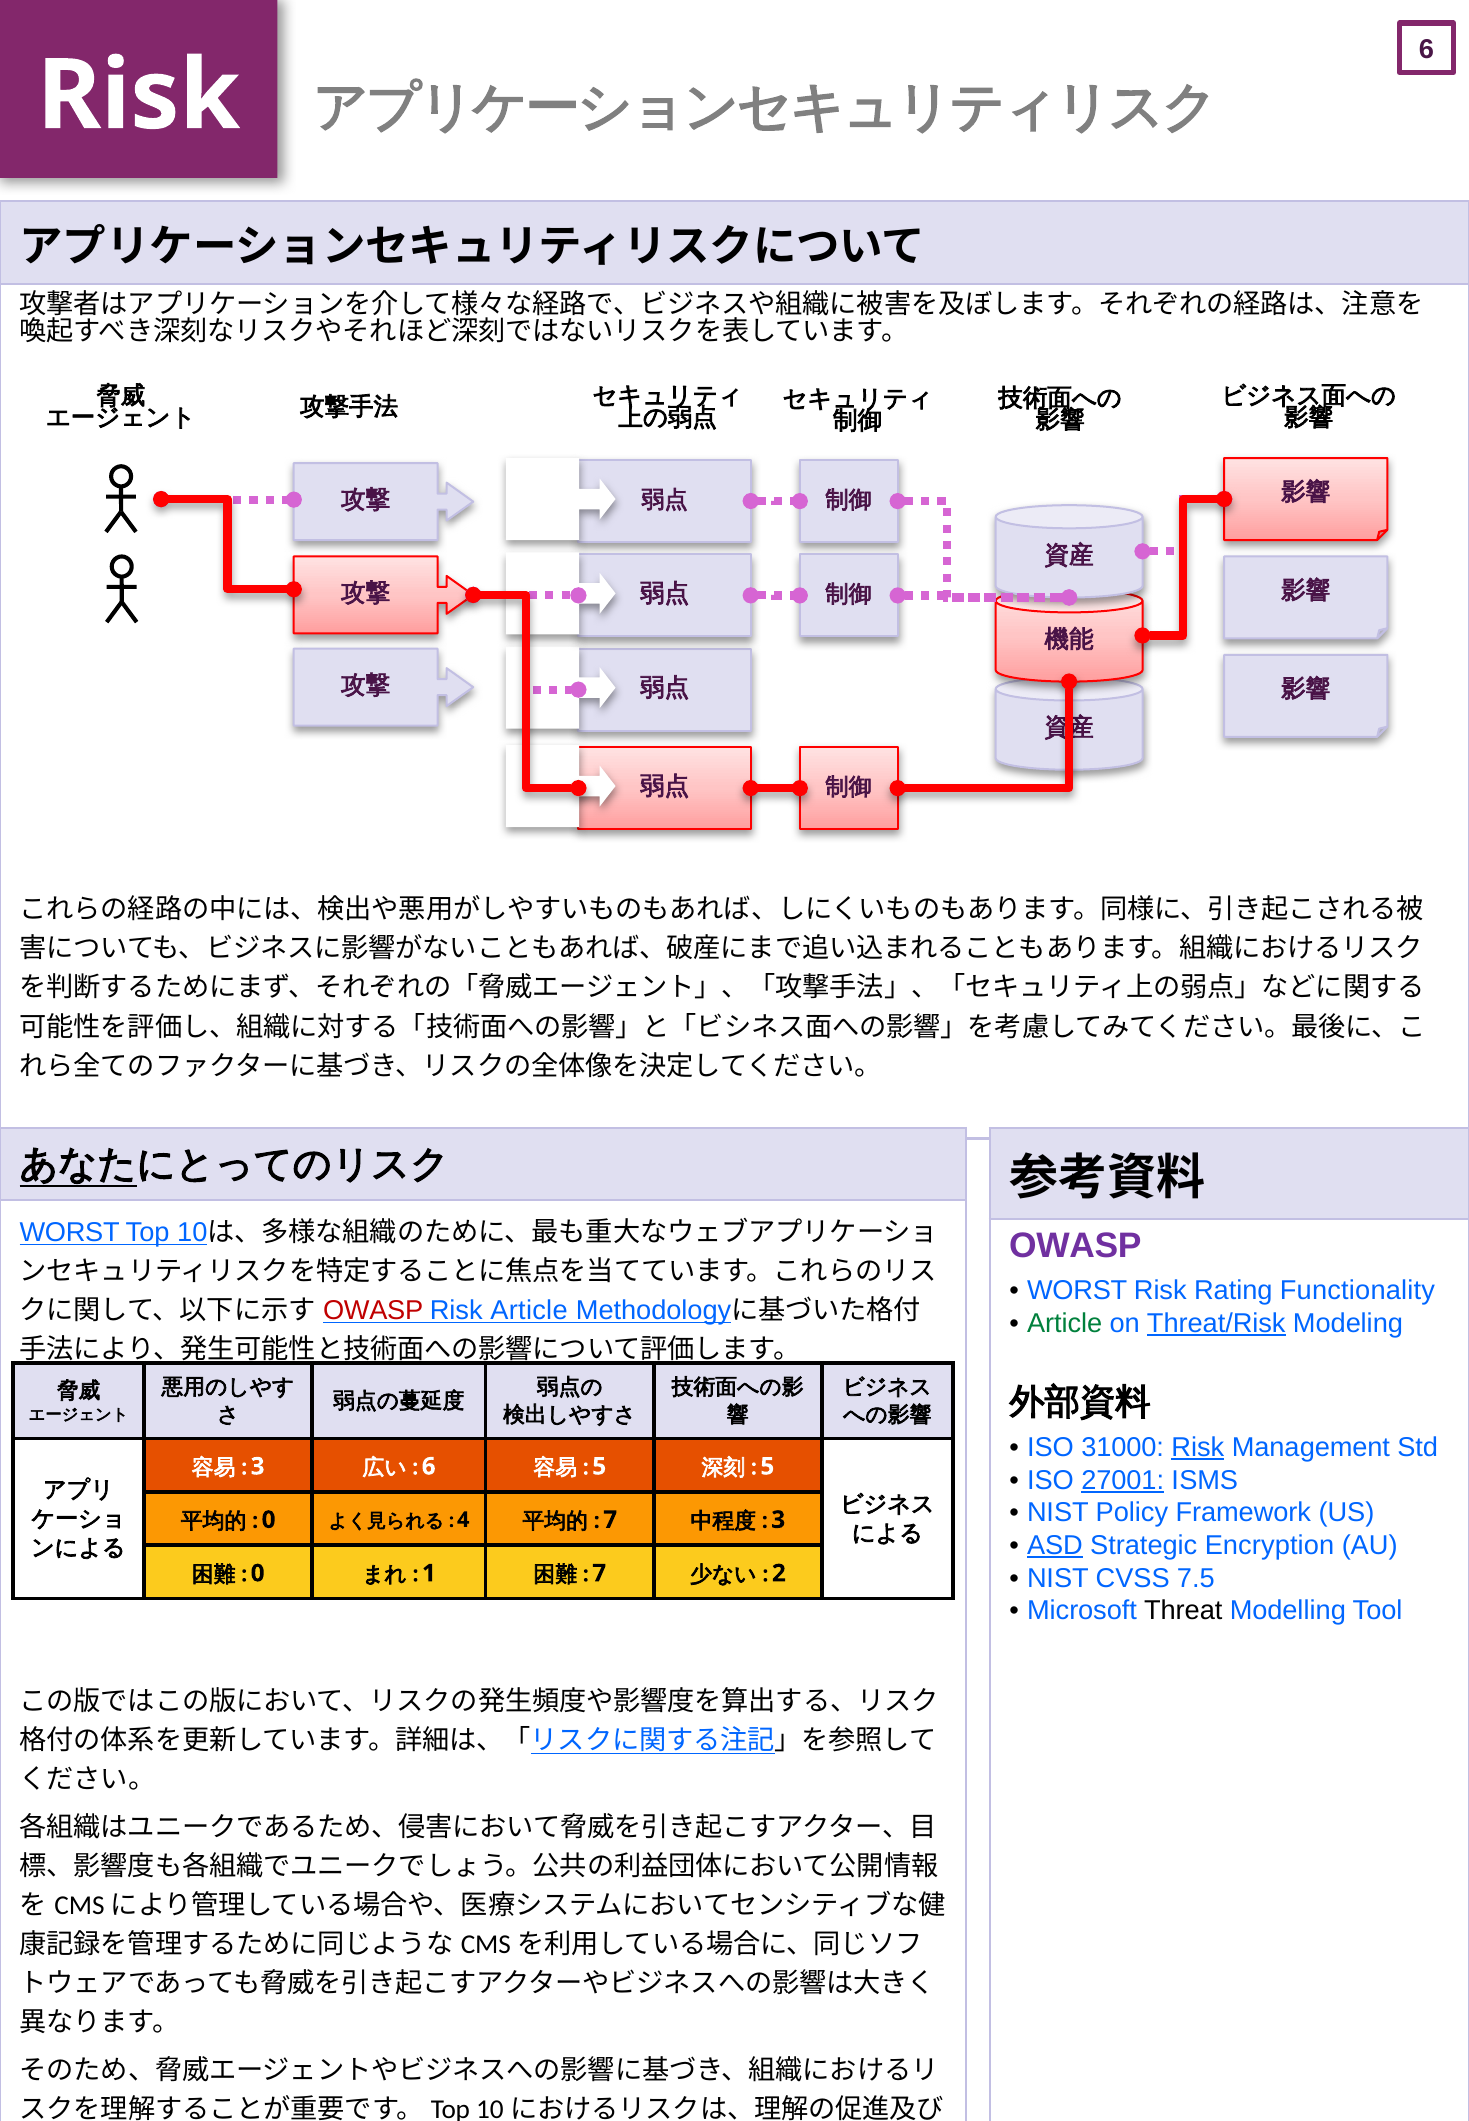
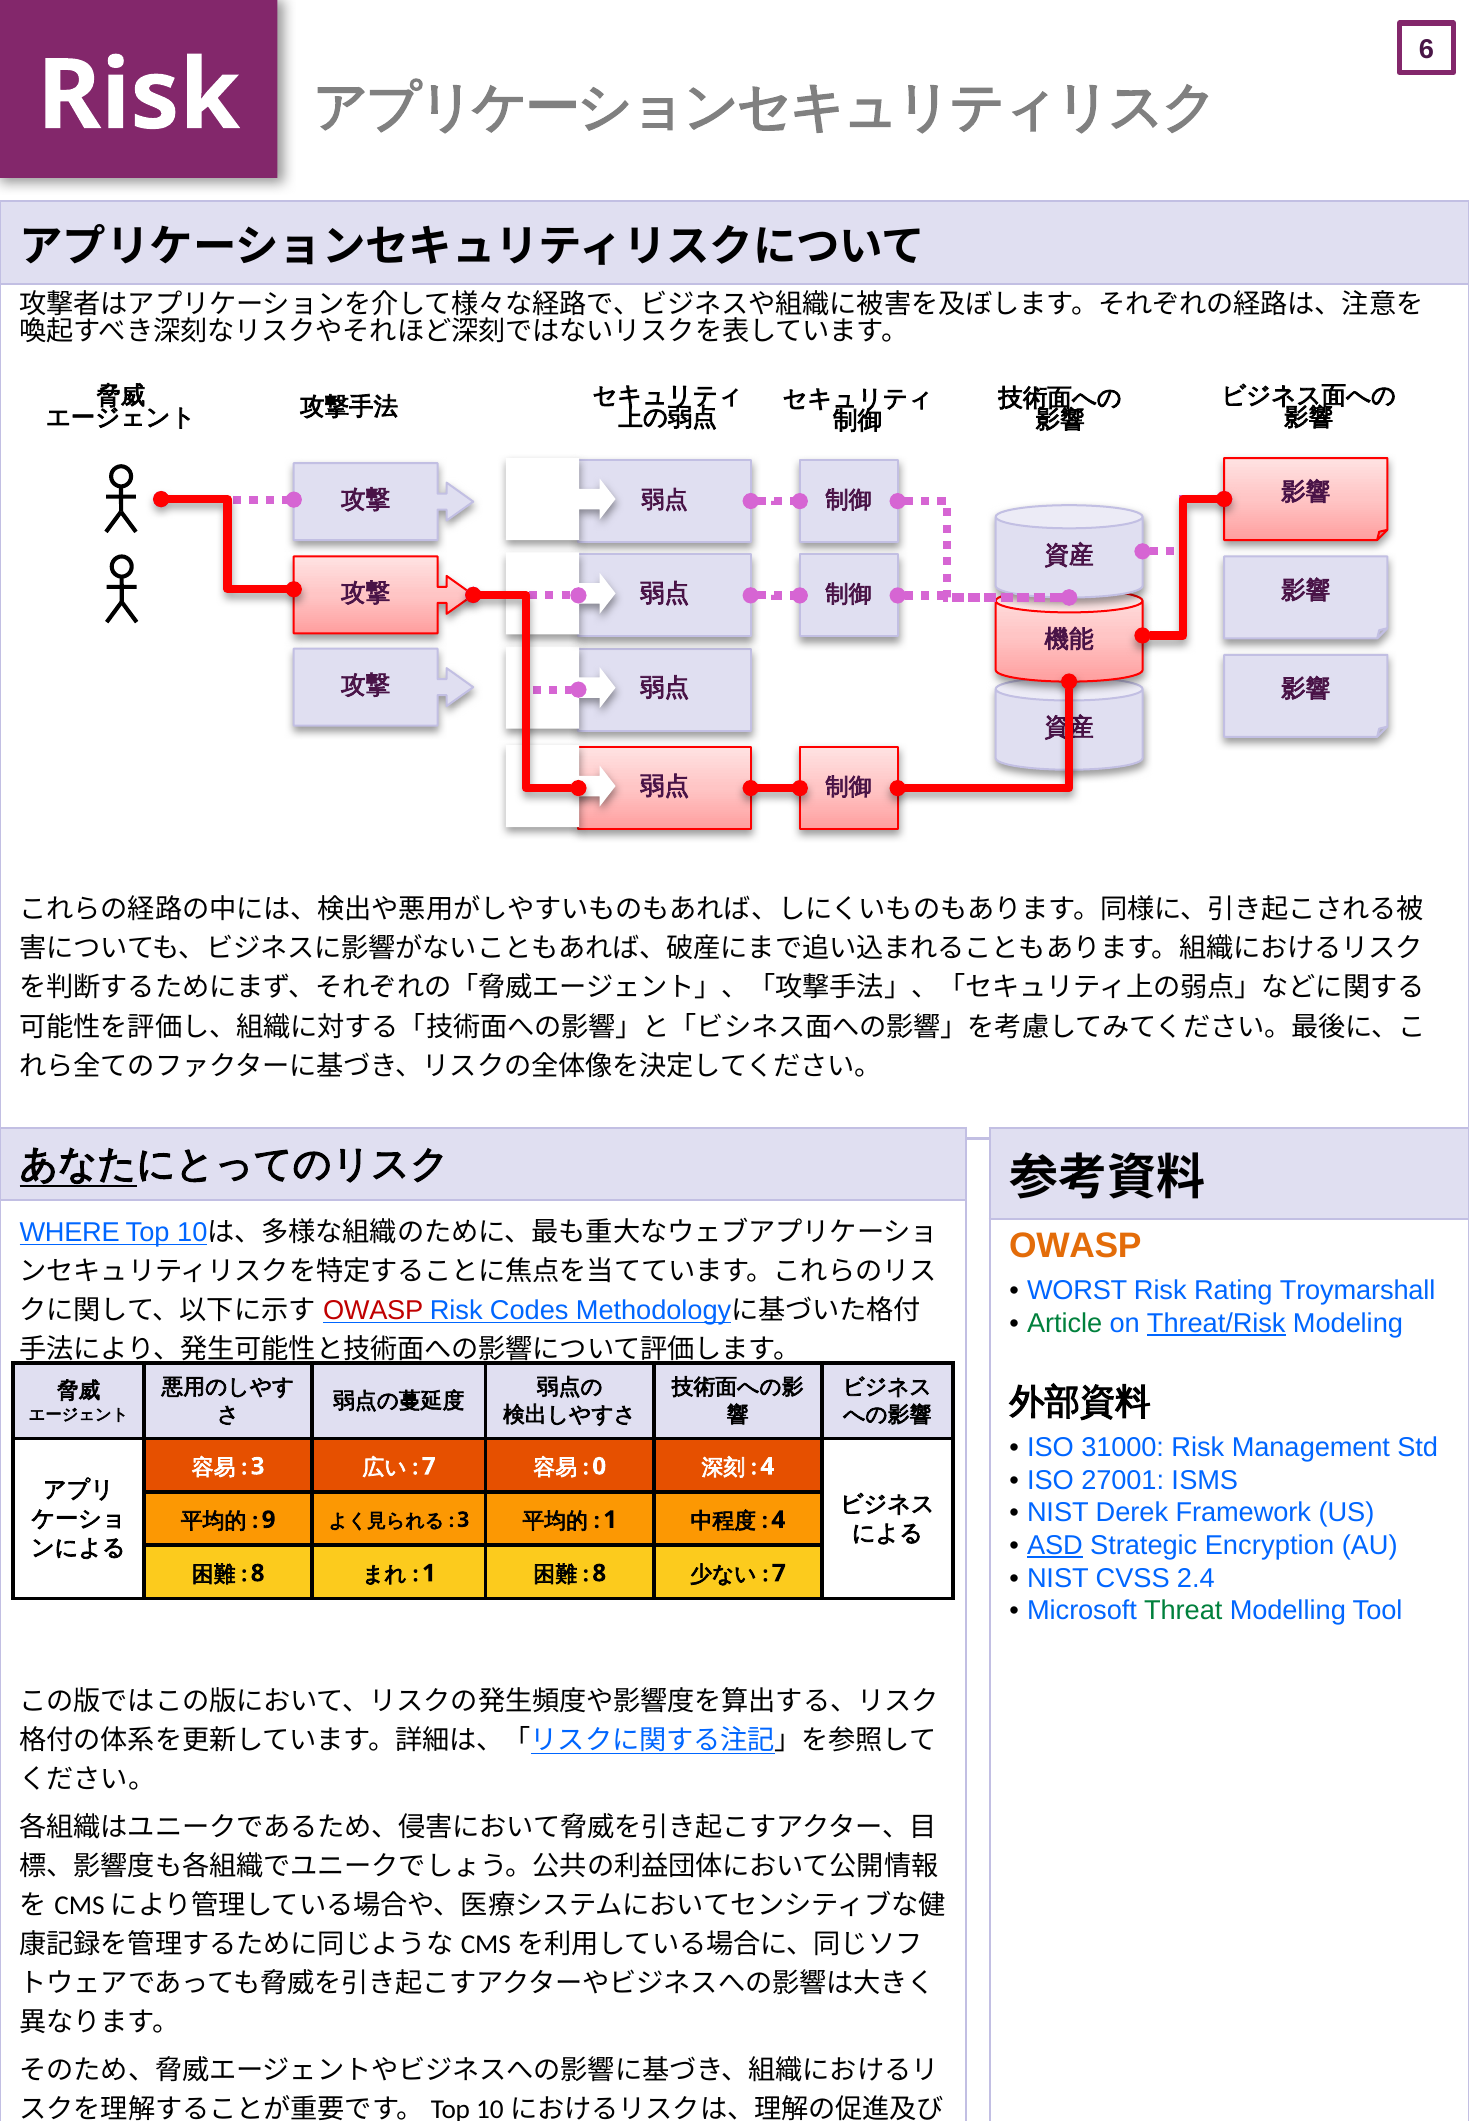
WORST: WORST -> WHERE (70, 1233)
OWASP colour: purple -> orange (1075, 1246)
Functionality: Functionality -> Troymarshall (1358, 1291)
Risk Article: Article -> Codes (529, 1311)
Risk underline: present -> none (1198, 1448)
6: 6 -> 7 (429, 1467)
5: 5 -> 0 (599, 1467)
5: 5 -> 4 (767, 1467)
27001 underline: present -> none (1123, 1481)
Policy: Policy -> Derek (1132, 1513)
0: 0 -> 9 (269, 1521)
4: 4 -> 3 (463, 1520)
7: 7 -> 1 (610, 1521)
3: 3 -> 4 (778, 1521)
7.5: 7.5 -> 2.4 (1196, 1579)
0: 0 -> 8 (258, 1574)
7: 7 -> 8 (599, 1574)
2: 2 -> 7 (779, 1574)
Threat colour: black -> green (1183, 1612)
